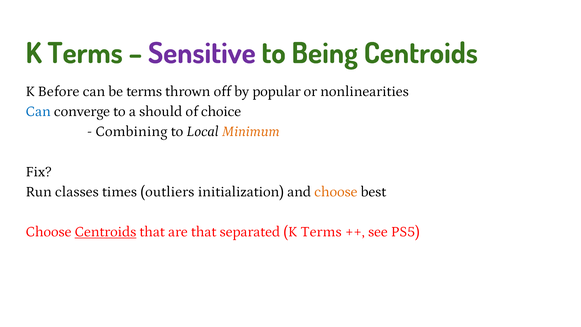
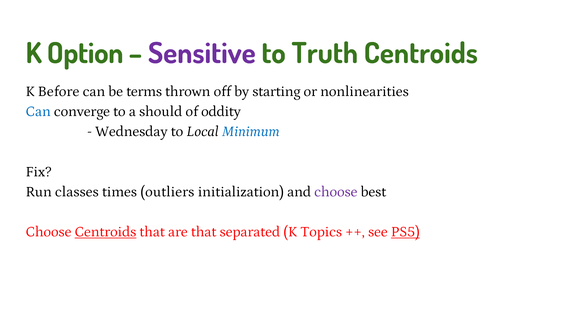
Terms: Terms -> Option (85, 54)
Being: Being -> Truth (325, 54)
popular: popular -> starting (276, 91)
choice: choice -> oddity (221, 111)
Combining: Combining -> Wednesday (131, 131)
Minimum colour: orange -> blue (251, 131)
choose colour: orange -> purple (336, 192)
separated K Terms: Terms -> Topics (321, 232)
PS5 underline: none -> present (405, 232)
